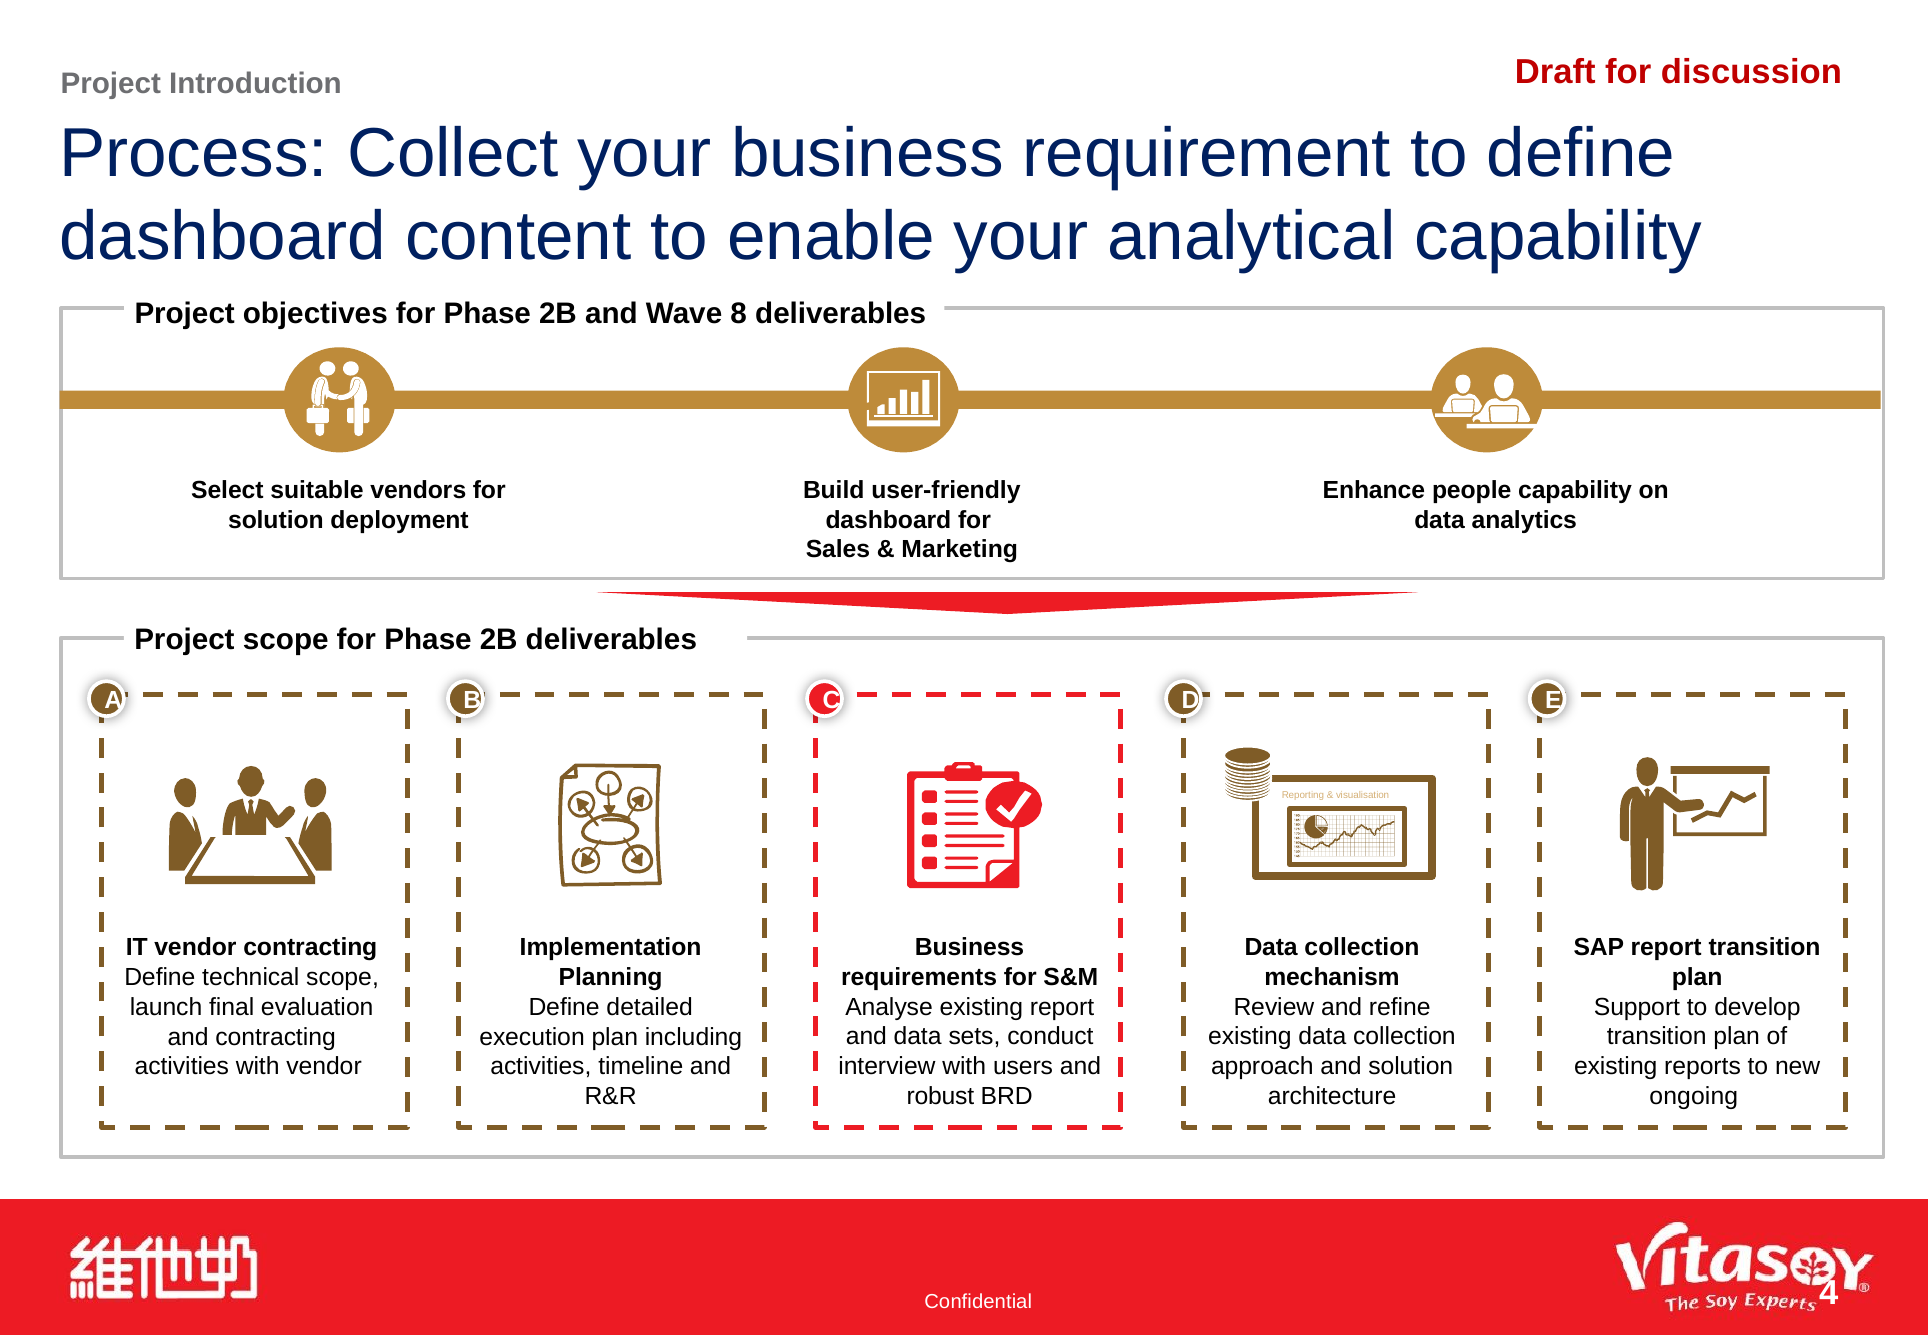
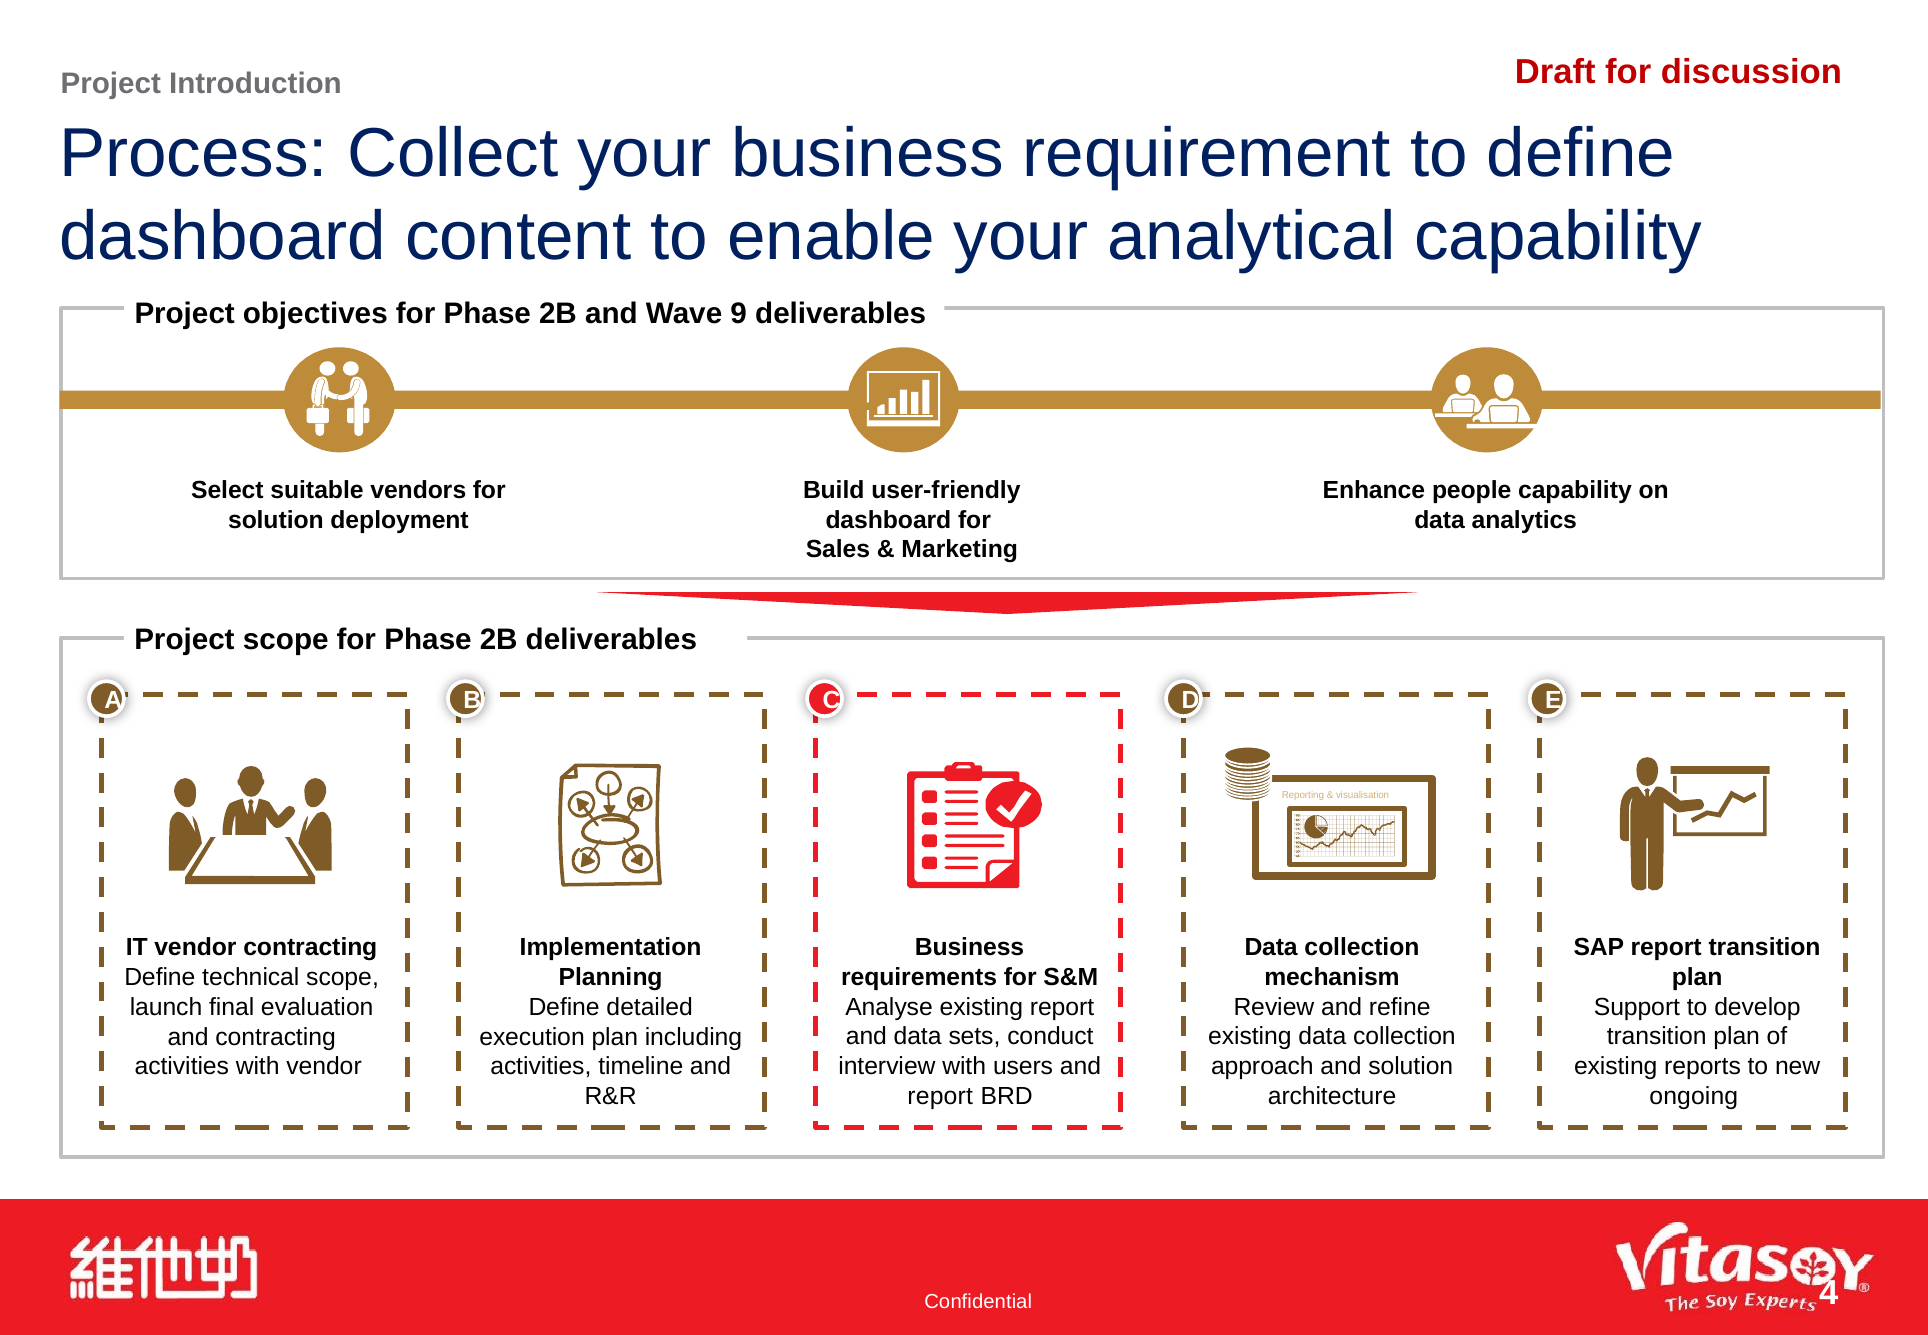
8: 8 -> 9 (739, 314)
robust: robust -> report (940, 1096)
